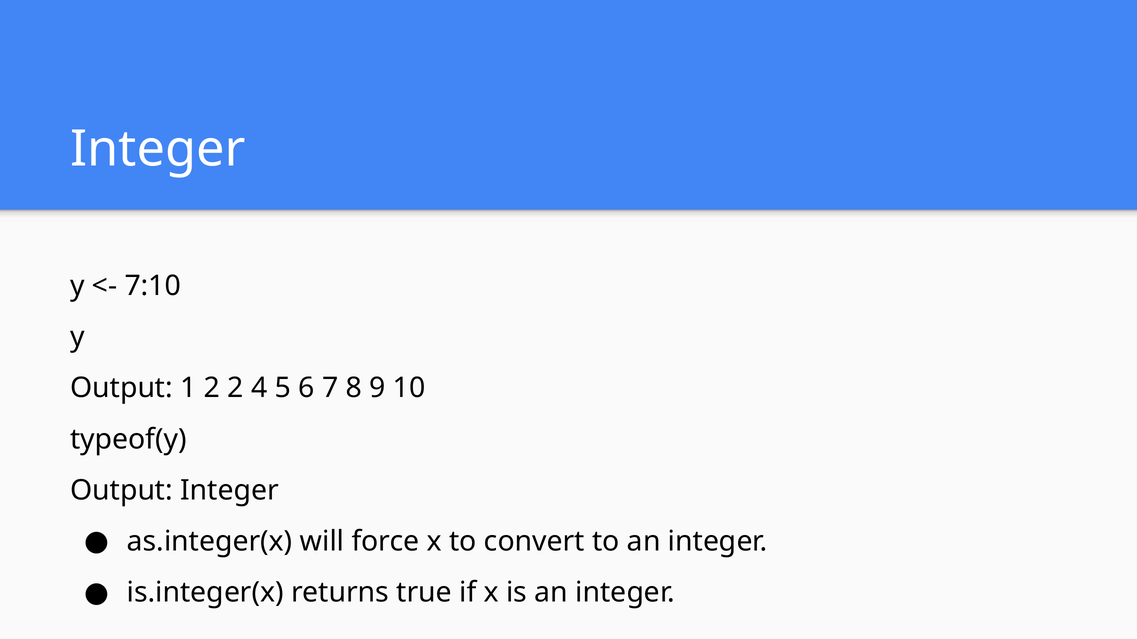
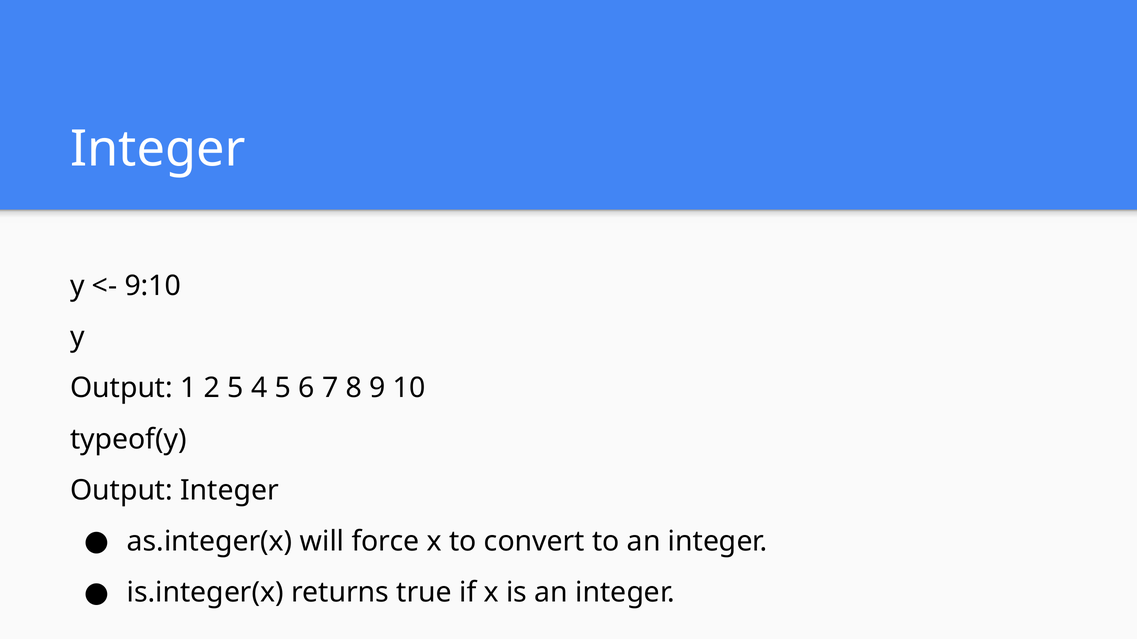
7:10: 7:10 -> 9:10 (153, 286)
2 2: 2 -> 5 (236, 388)
